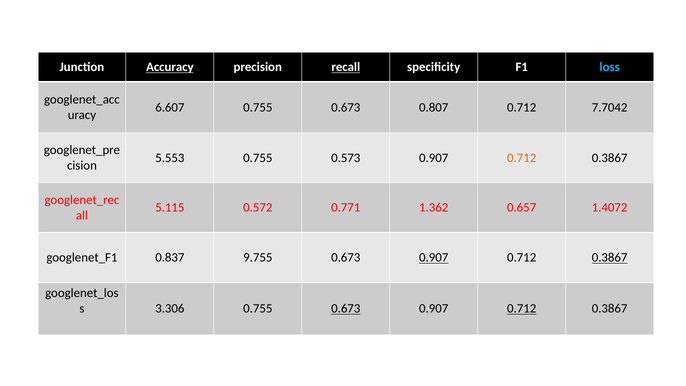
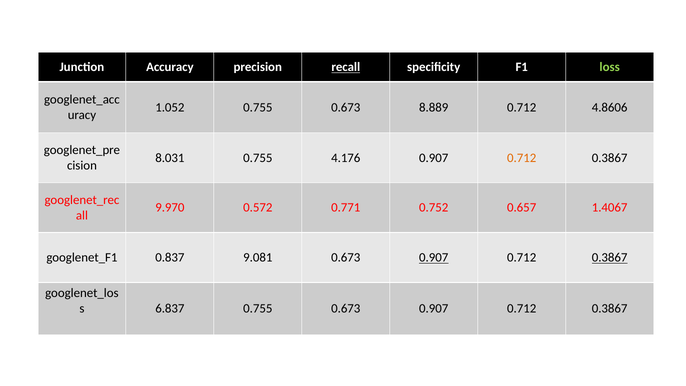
Accuracy underline: present -> none (170, 67)
loss colour: light blue -> light green (610, 67)
6.607: 6.607 -> 1.052 (170, 107)
0.807: 0.807 -> 8.889 (434, 107)
7.7042: 7.7042 -> 4.8606 (610, 107)
5.553: 5.553 -> 8.031 (170, 158)
0.573: 0.573 -> 4.176 (346, 158)
5.115: 5.115 -> 9.970 (170, 208)
1.362: 1.362 -> 0.752 (434, 208)
1.4072: 1.4072 -> 1.4067 (610, 208)
9.755: 9.755 -> 9.081 (258, 258)
3.306: 3.306 -> 6.837 (170, 309)
0.673 underline: present -> none (346, 309)
0.712 underline: present -> none (522, 309)
